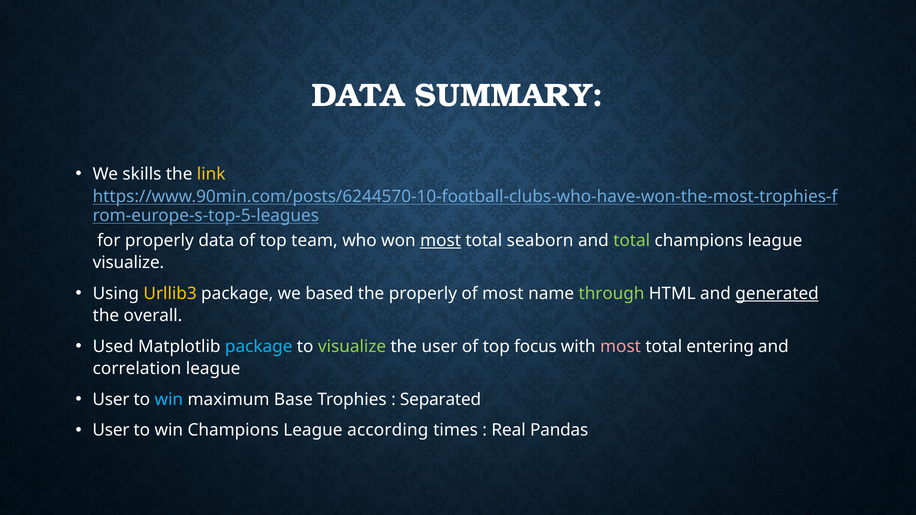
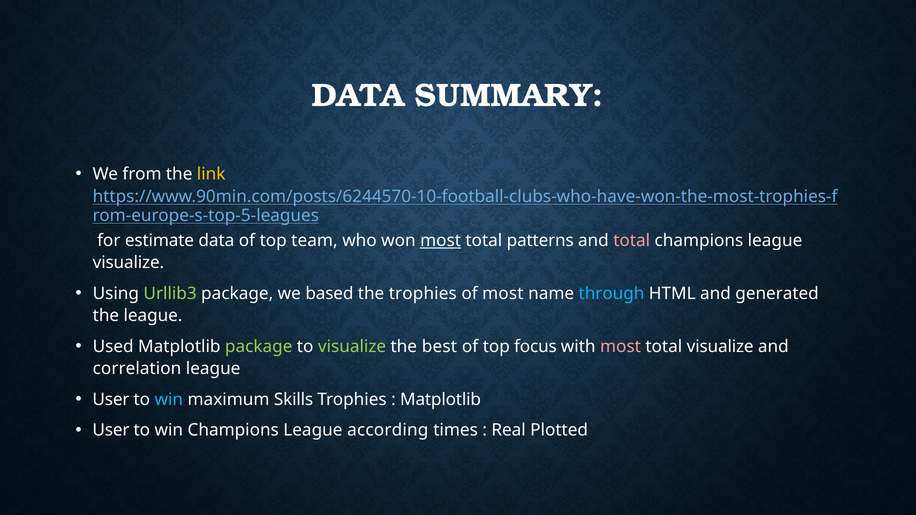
skills: skills -> from (142, 174)
for properly: properly -> estimate (159, 241)
seaborn: seaborn -> patterns (540, 241)
total colour: light green -> pink (632, 241)
Urllib3 colour: yellow -> light green (170, 294)
the properly: properly -> trophies (423, 294)
through colour: light green -> light blue (612, 294)
generated underline: present -> none (777, 294)
the overall: overall -> league (153, 316)
package colour: light blue -> light green (259, 347)
the user: user -> best (439, 347)
total entering: entering -> visualize (720, 347)
Base: Base -> Skills (294, 400)
Separated: Separated -> Matplotlib (441, 400)
Pandas: Pandas -> Plotted (559, 430)
